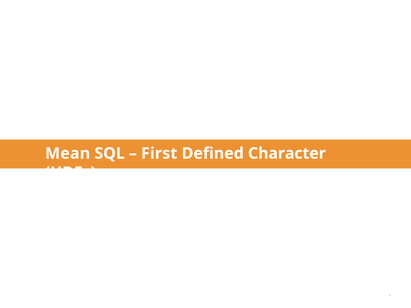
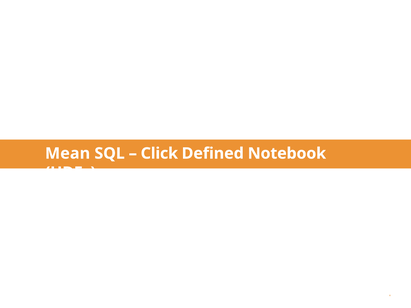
First: First -> Click (159, 154)
Character: Character -> Notebook (287, 154)
